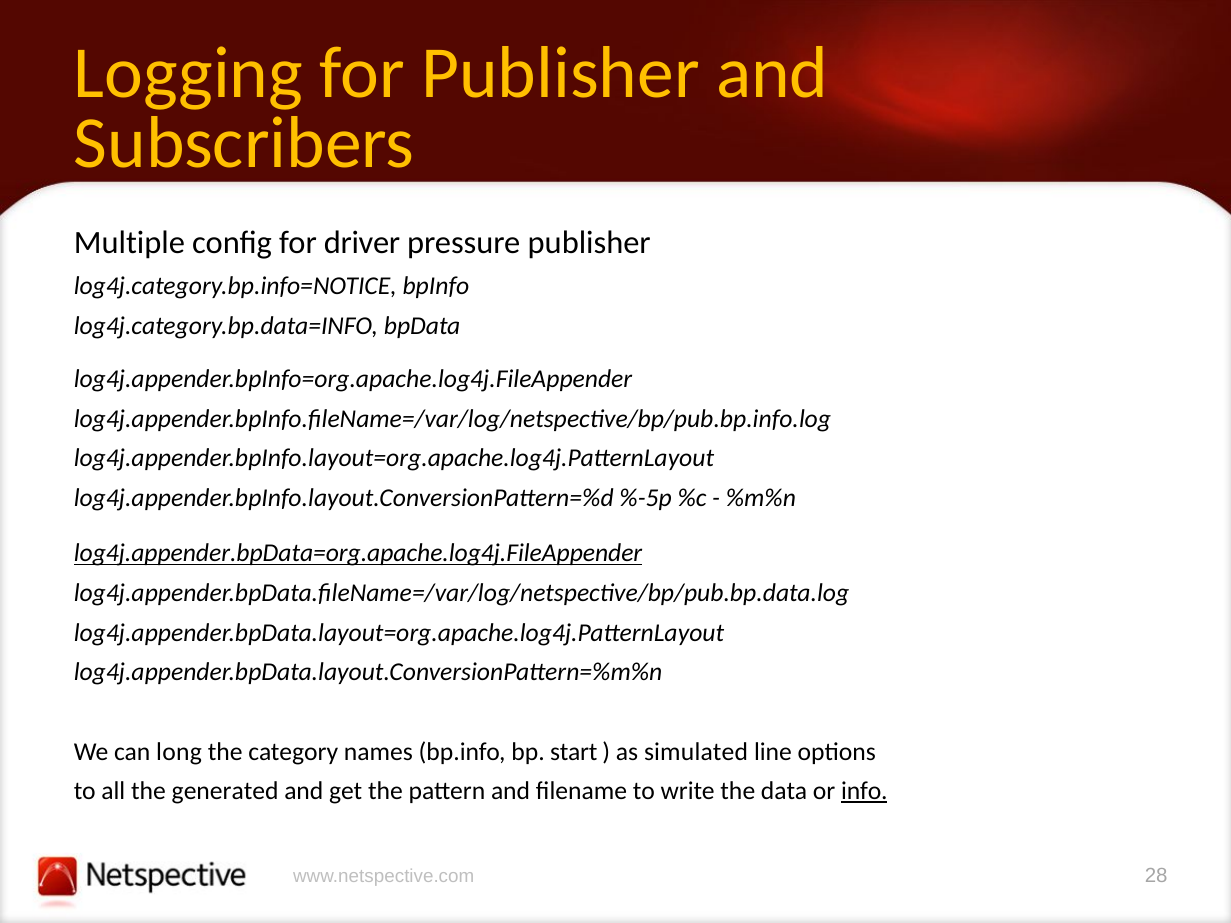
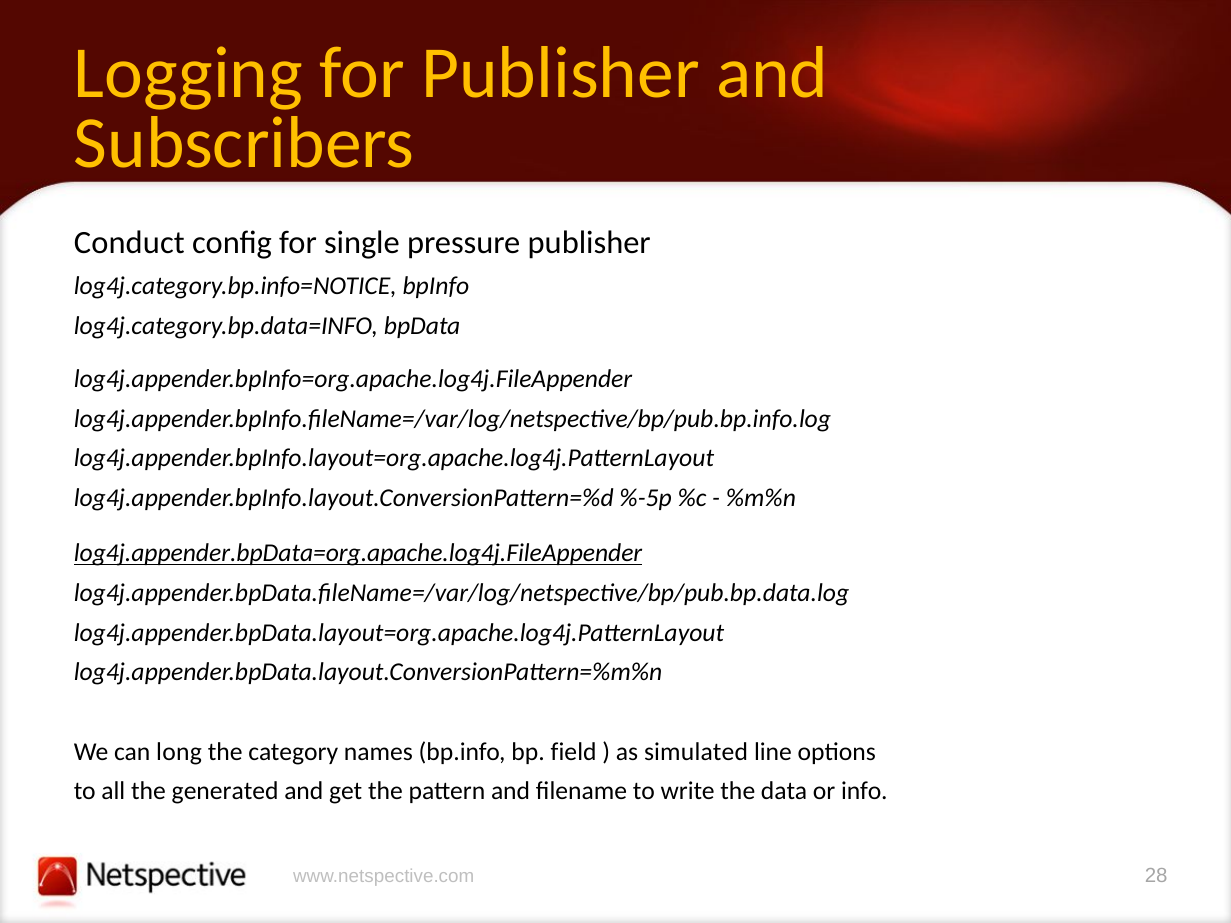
Multiple: Multiple -> Conduct (129, 243)
driver: driver -> single (362, 243)
start: start -> field (574, 752)
info underline: present -> none (864, 791)
